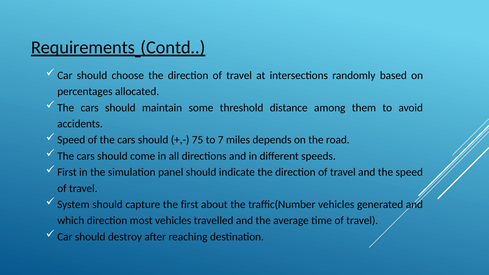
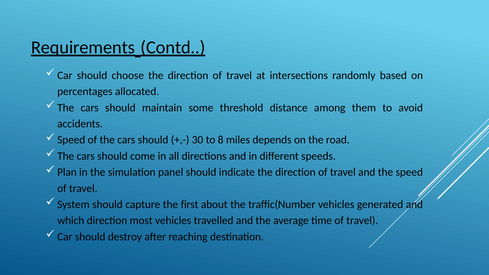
75: 75 -> 30 (198, 140)
7: 7 -> 8 (221, 140)
First: First -> Plan (67, 172)
